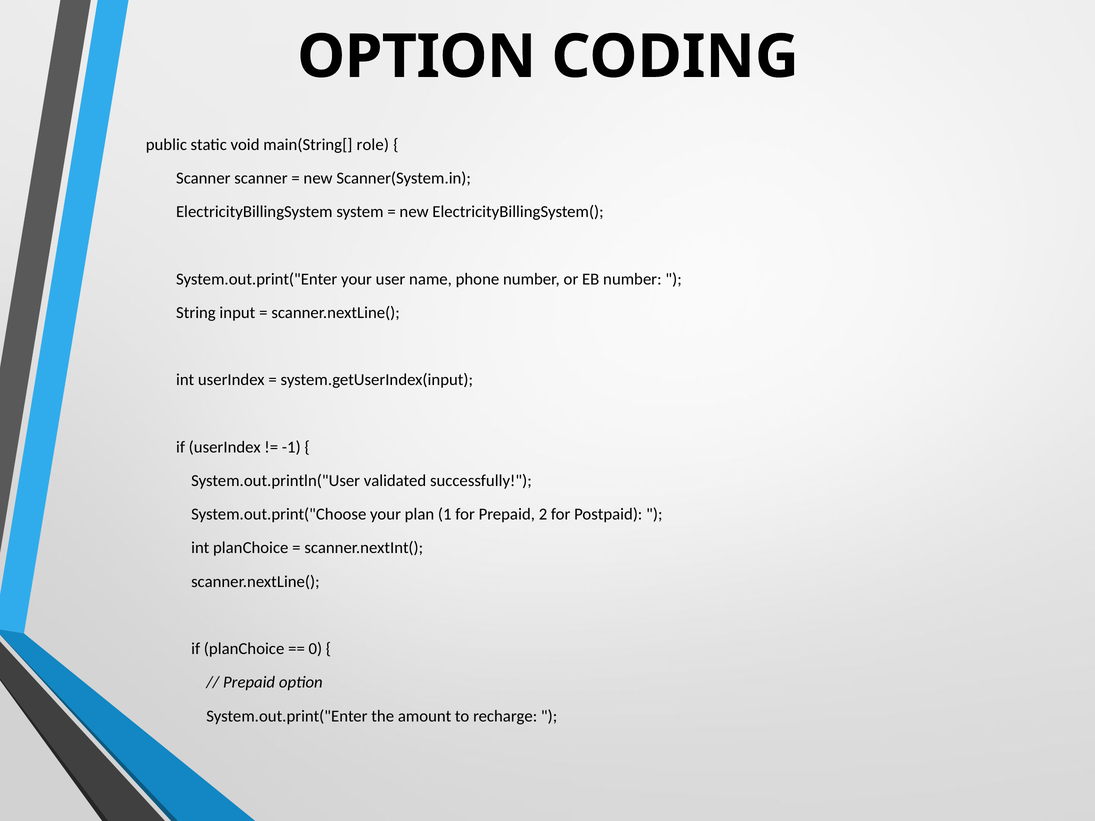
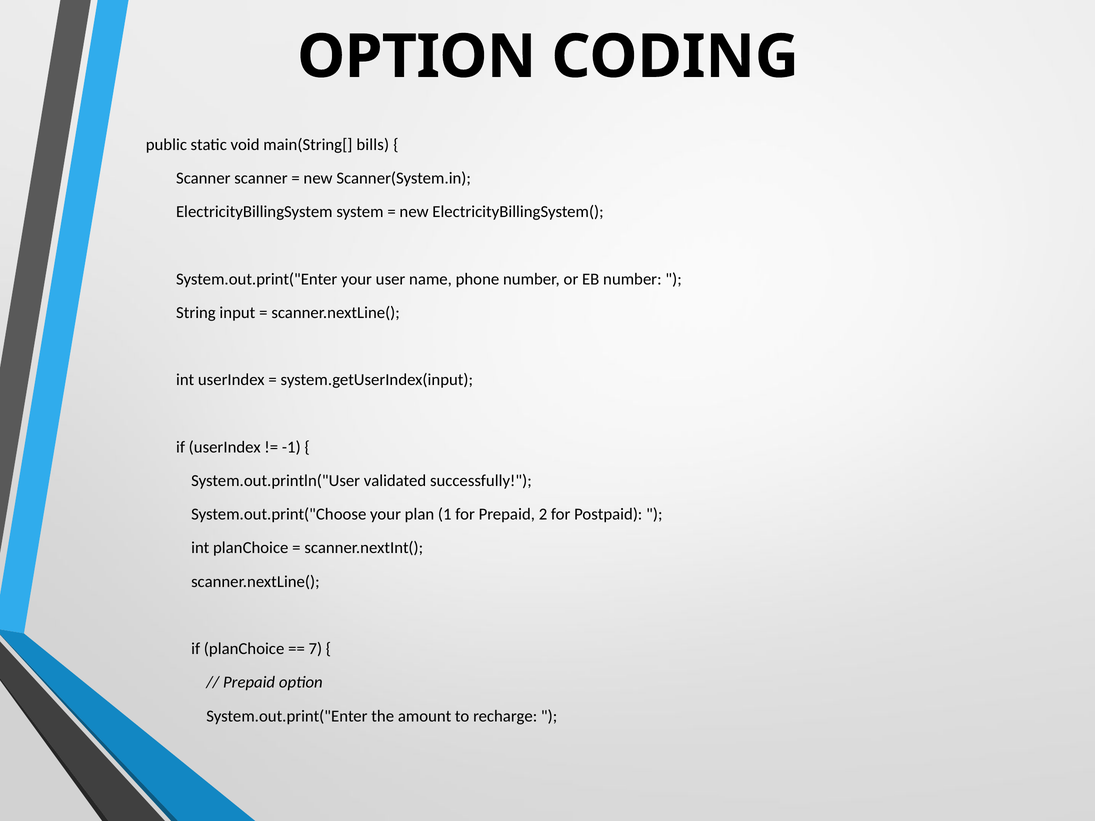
role: role -> bills (373, 145)
0: 0 -> 7 (315, 649)
